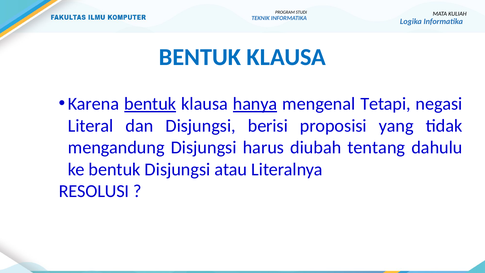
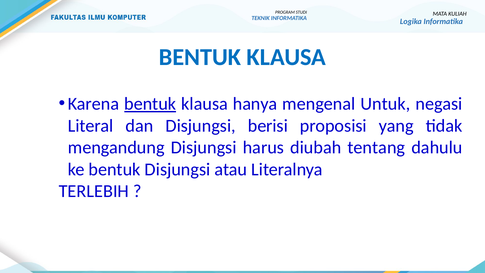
hanya underline: present -> none (255, 104)
Tetapi: Tetapi -> Untuk (385, 104)
RESOLUSI: RESOLUSI -> TERLEBIH (94, 191)
